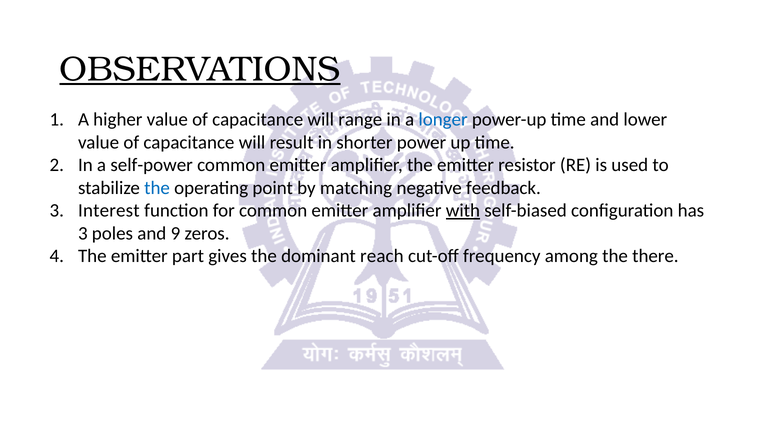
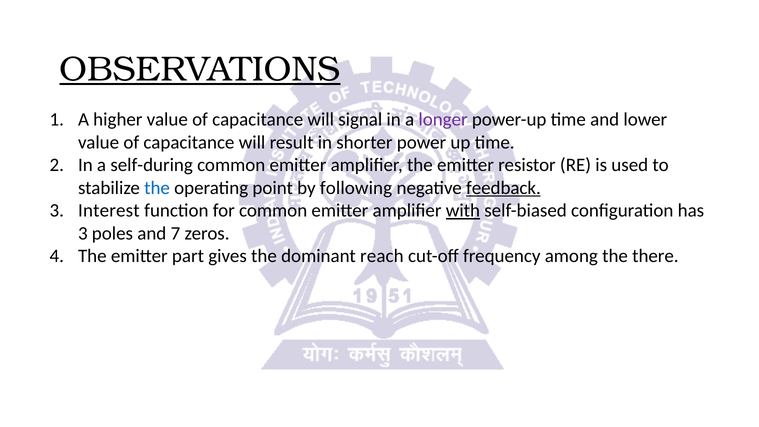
range: range -> signal (360, 120)
longer colour: blue -> purple (443, 120)
self-power: self-power -> self-during (152, 165)
matching: matching -> following (356, 188)
feedback underline: none -> present (503, 188)
9: 9 -> 7 (175, 233)
